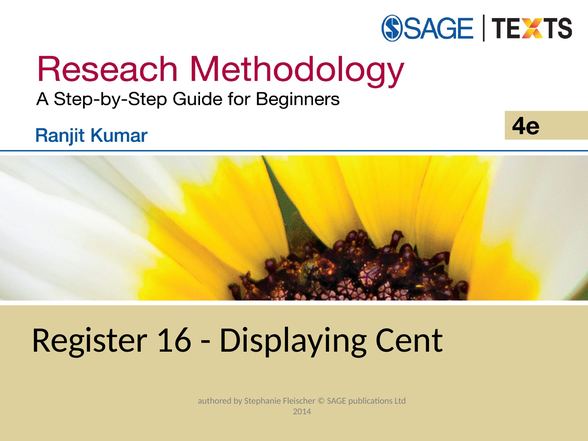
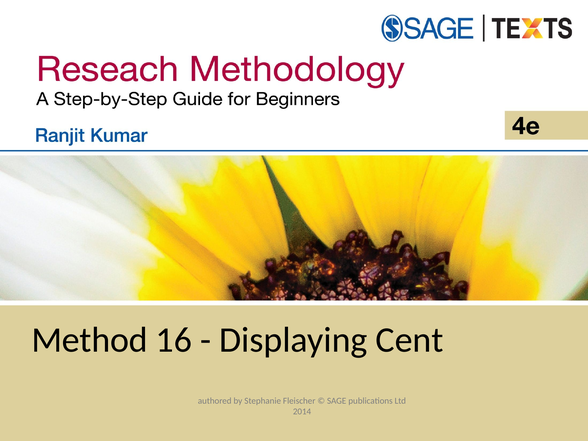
Register: Register -> Method (90, 340)
